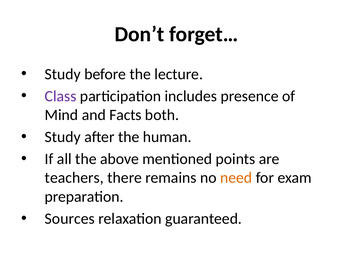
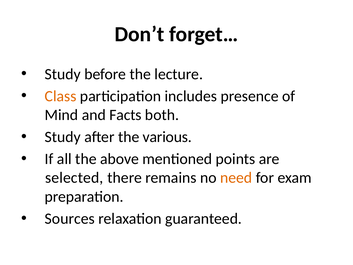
Class colour: purple -> orange (61, 96)
human: human -> various (167, 137)
teachers: teachers -> selected (74, 178)
